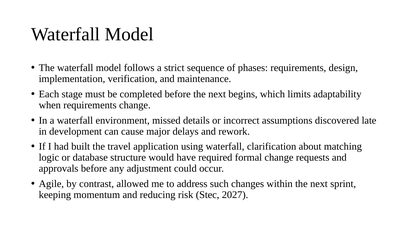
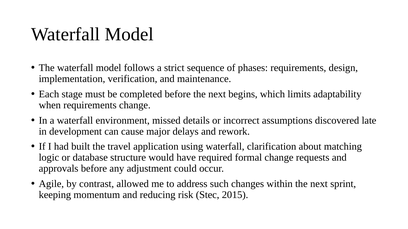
2027: 2027 -> 2015 (235, 195)
